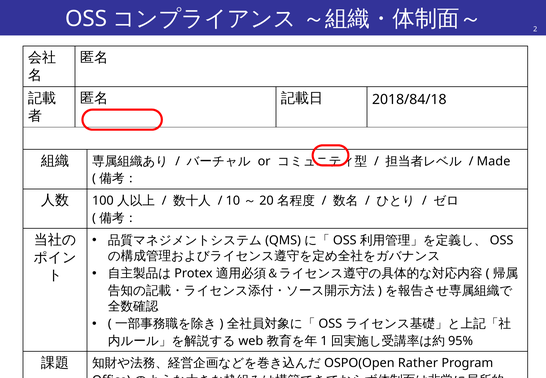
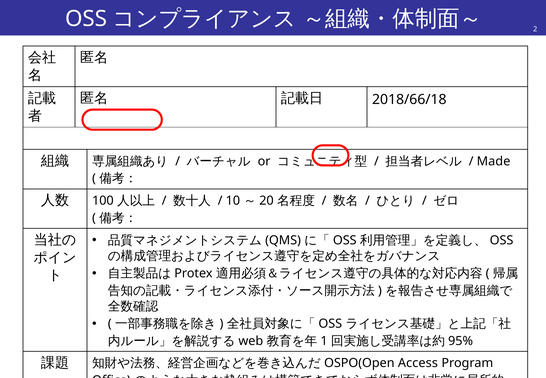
2018/84/18: 2018/84/18 -> 2018/66/18 (409, 100)
Rather: Rather -> Access (418, 363)
